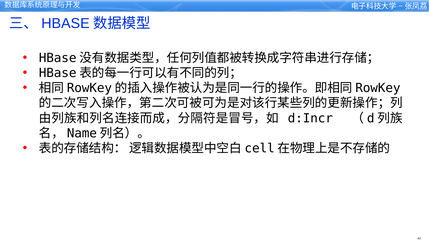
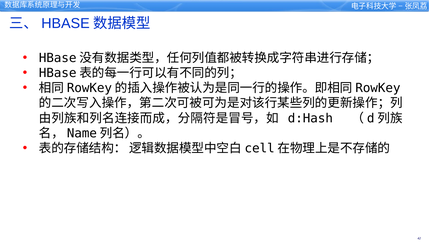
d:Incr: d:Incr -> d:Hash (310, 118)
